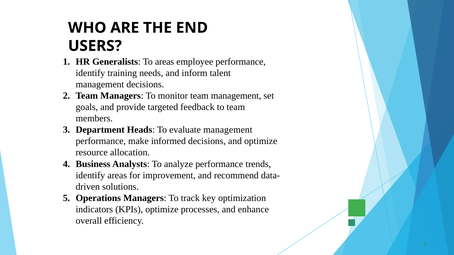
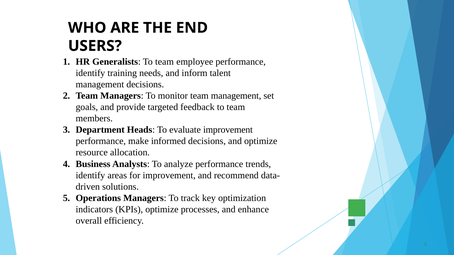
Generalists To areas: areas -> team (164, 62)
evaluate management: management -> improvement (228, 130)
